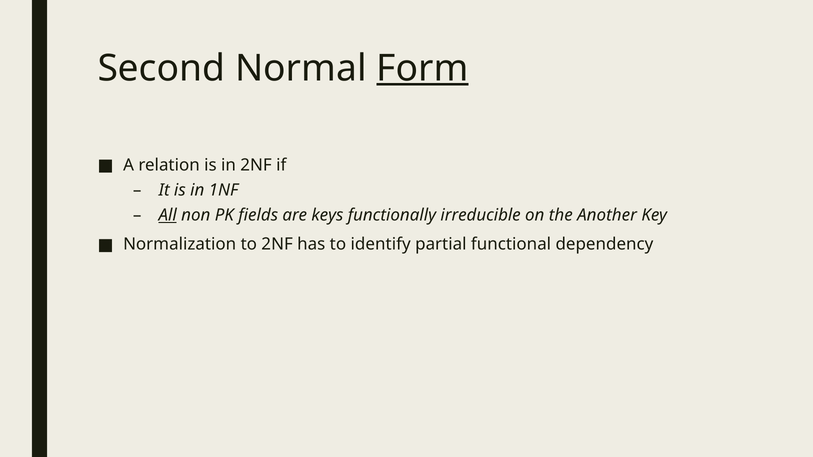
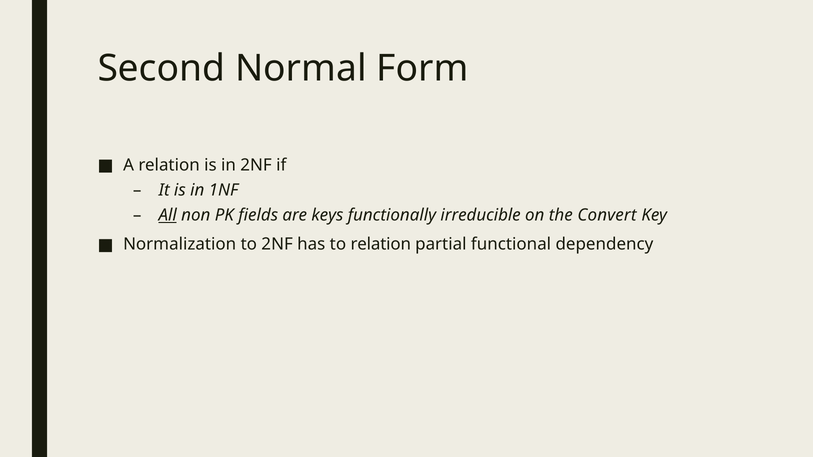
Form underline: present -> none (422, 68)
Another: Another -> Convert (607, 215)
to identify: identify -> relation (381, 245)
